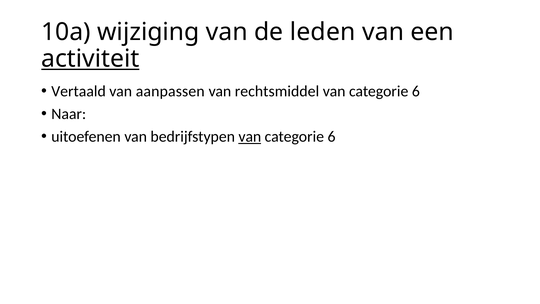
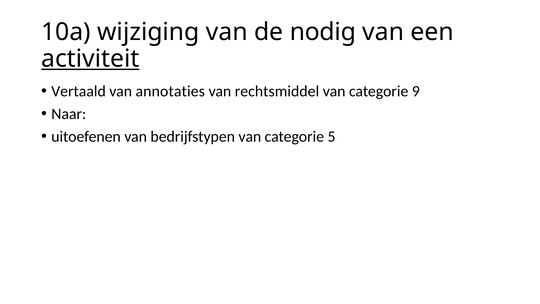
leden: leden -> nodig (323, 32)
aanpassen: aanpassen -> annotaties (170, 91)
6: 6 -> 9 (416, 91)
van underline: present -> none (250, 137)
6: 6 -> 5 (332, 137)
